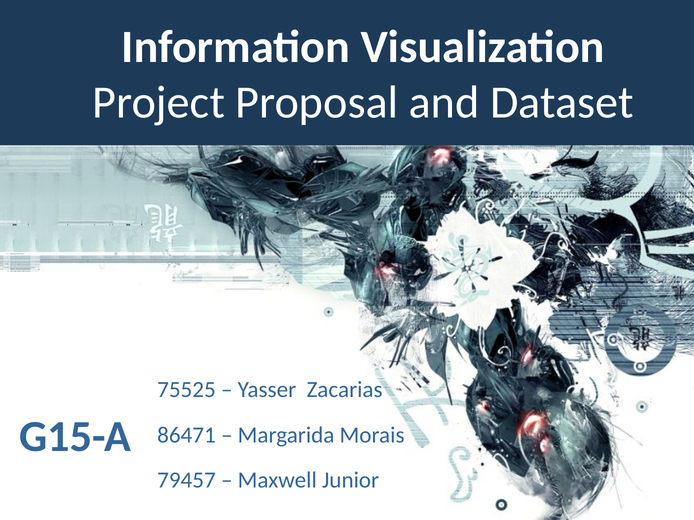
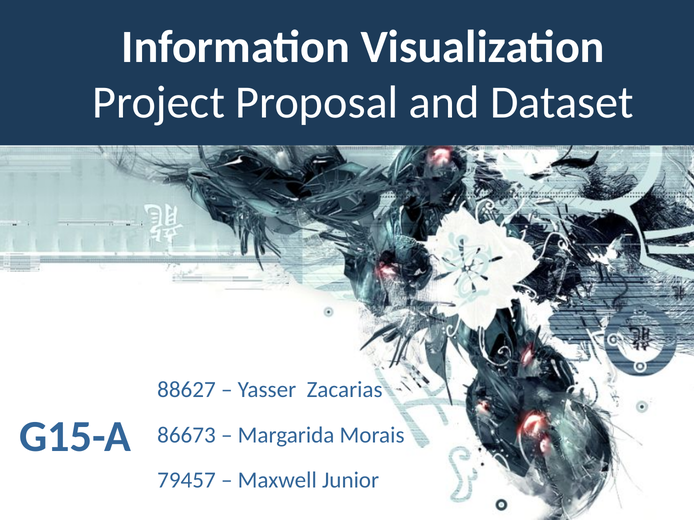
75525: 75525 -> 88627 (186, 390)
86471: 86471 -> 86673 (186, 435)
